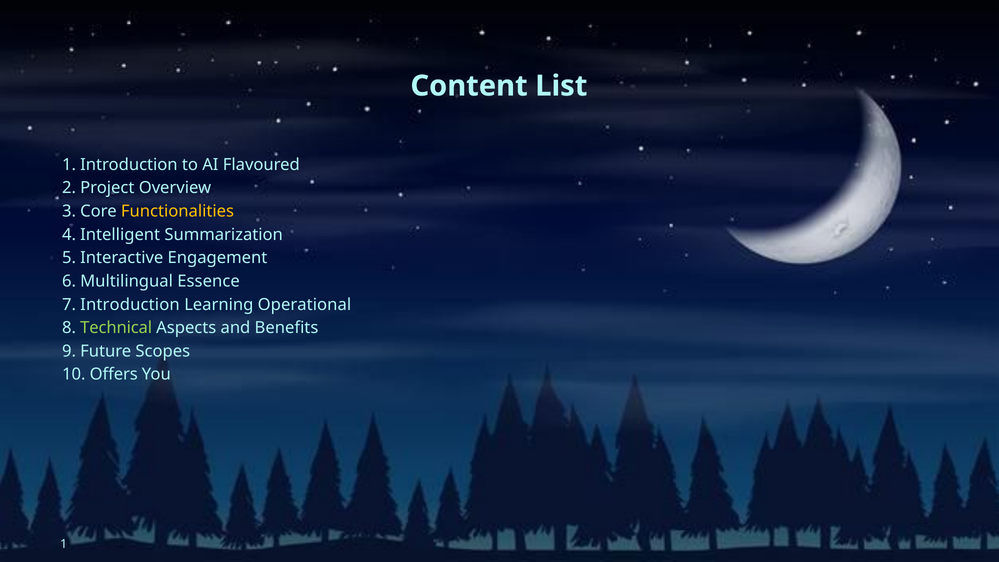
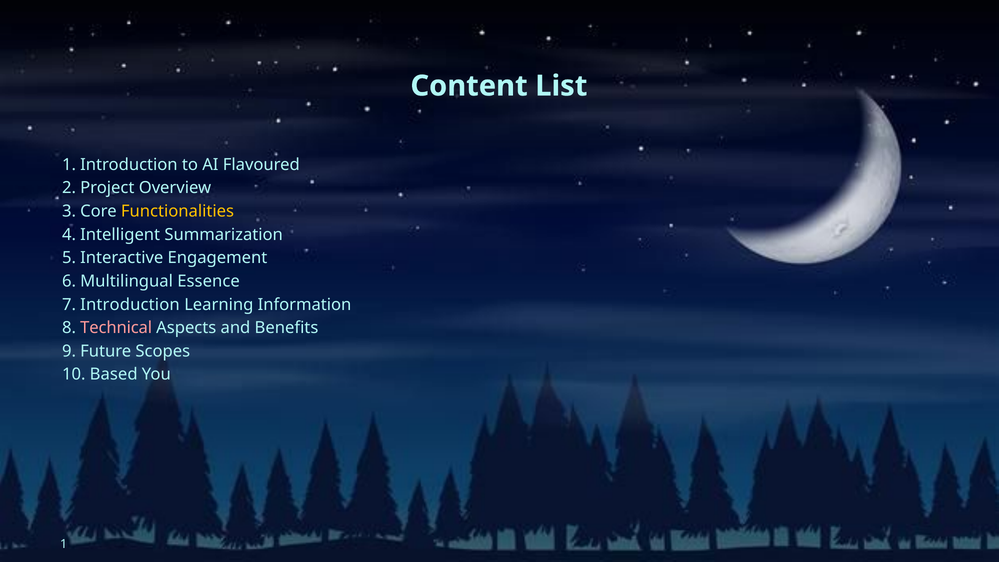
Operational: Operational -> Information (305, 305)
Technical colour: light green -> pink (116, 328)
Offers: Offers -> Based (114, 374)
